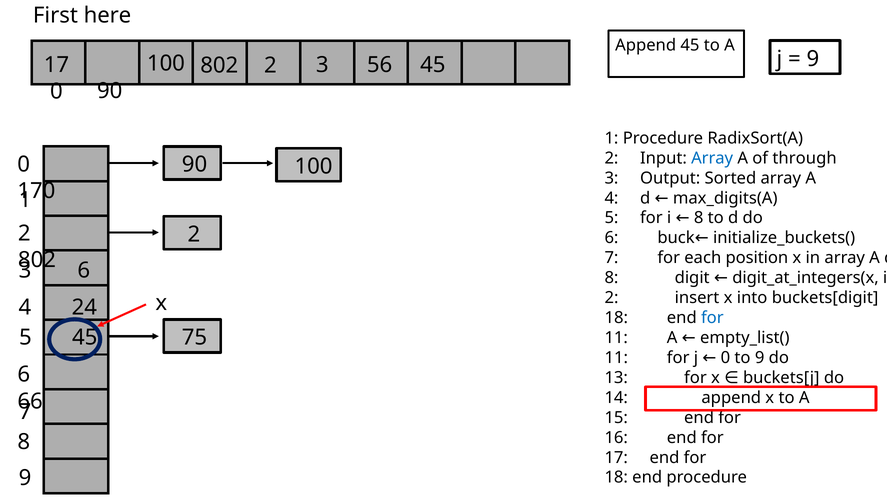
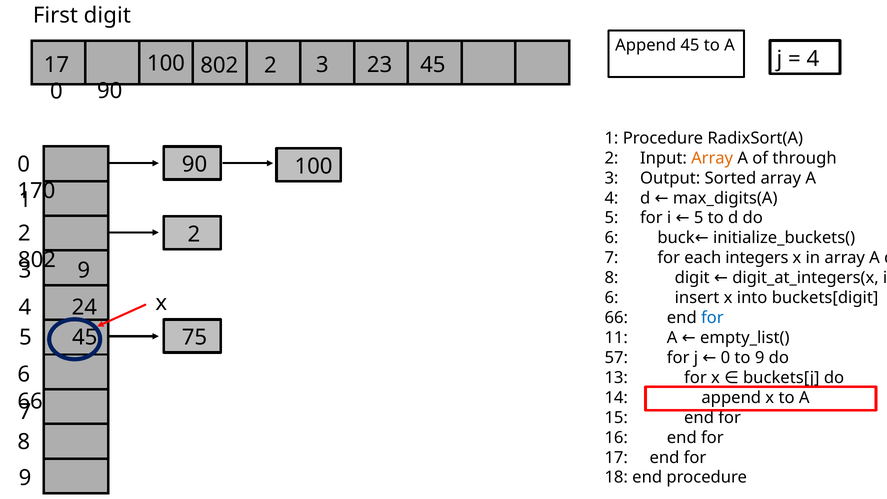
First here: here -> digit (107, 15)
9: 9 -> 4 (813, 59)
56: 56 -> 23 (380, 65)
Array colour: blue -> orange (712, 158)
i 8: 8 -> 5 (699, 218)
position: position -> integers (757, 258)
6: 6 -> 9 (84, 270)
2: 2 -> 6 (611, 298)
18: 18 -> 66 (616, 318)
11: 11 -> 57 (616, 358)
